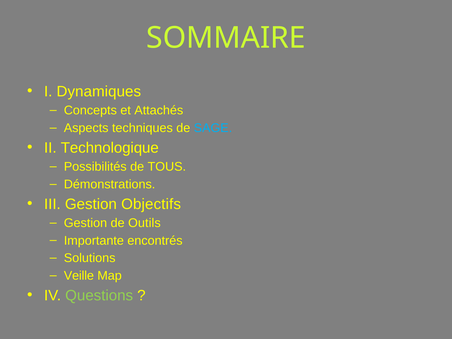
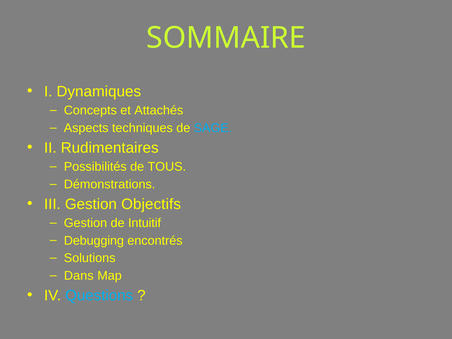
Technologique: Technologique -> Rudimentaires (110, 148)
Outils: Outils -> Intuitif (145, 223)
Importante: Importante -> Debugging (94, 241)
Veille: Veille -> Dans (79, 276)
Questions colour: light green -> light blue (99, 296)
